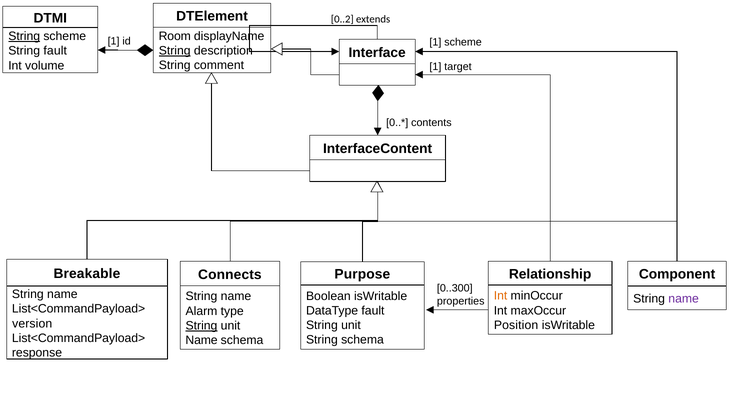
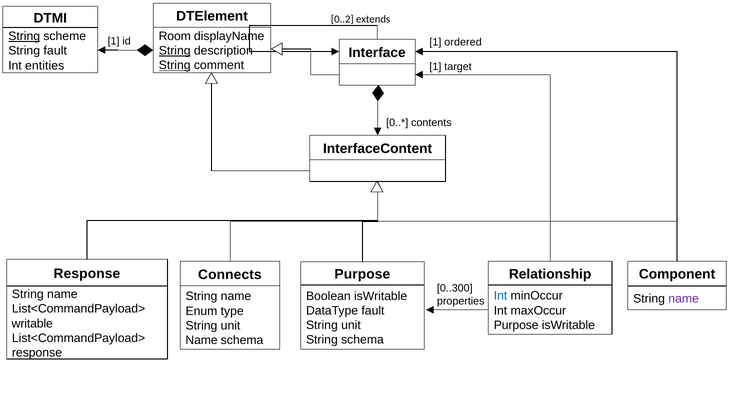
1 scheme: scheme -> ordered (463, 42)
String underline: none -> present (175, 65)
volume: volume -> entities (45, 66)
Breakable: Breakable -> Response (87, 274)
Int colour: orange -> blue (501, 296)
Alarm: Alarm -> Enum (201, 311)
version: version -> writable (32, 324)
Position: Position -> Purpose (516, 325)
String underline: present -> none (201, 326)
